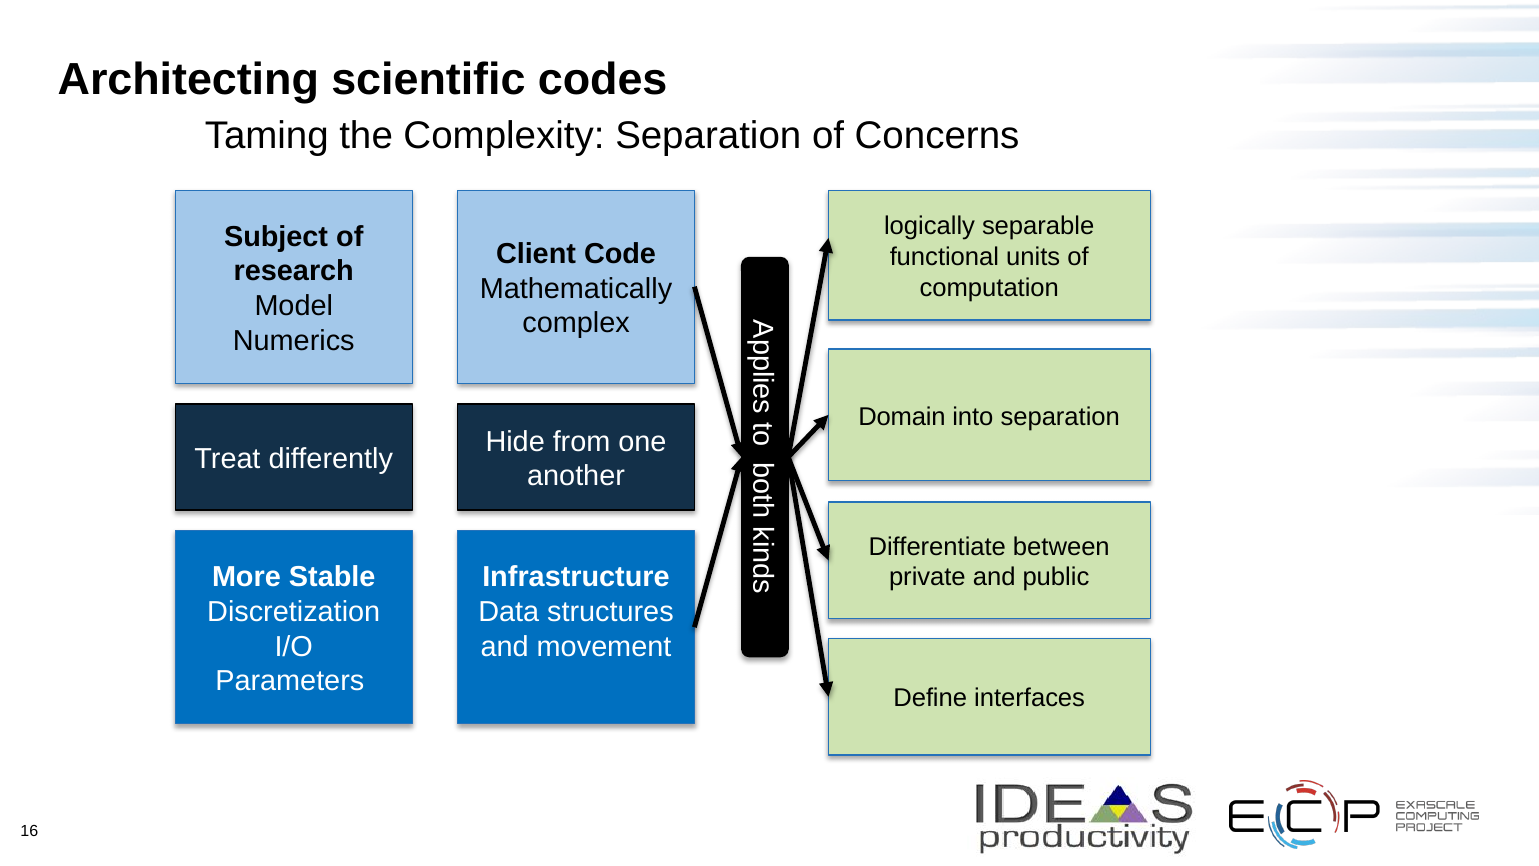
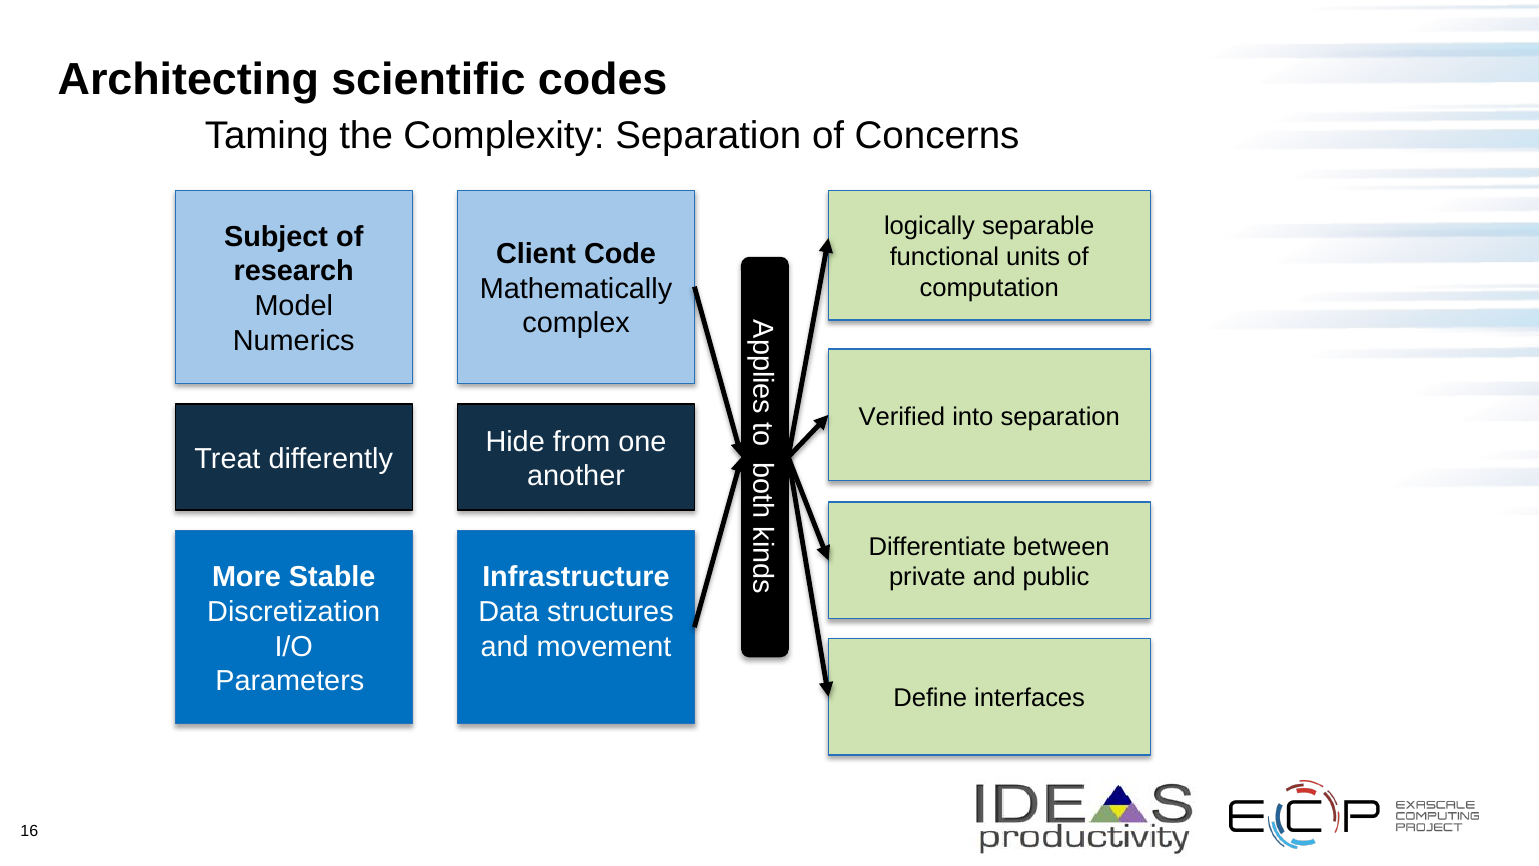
Domain: Domain -> Verified (902, 417)
